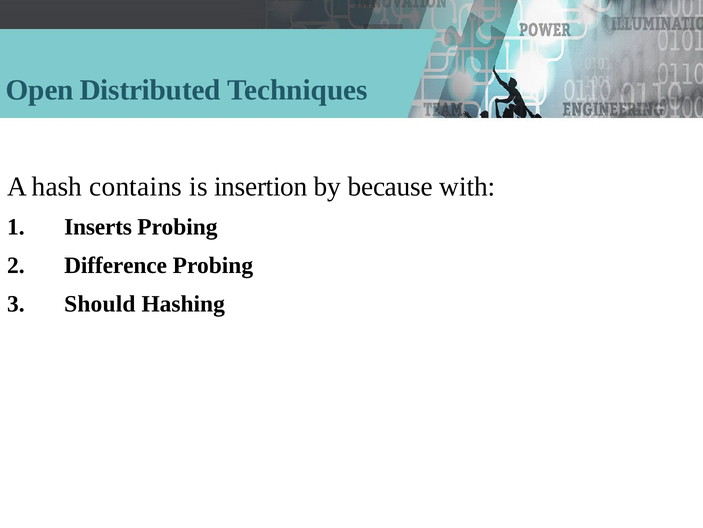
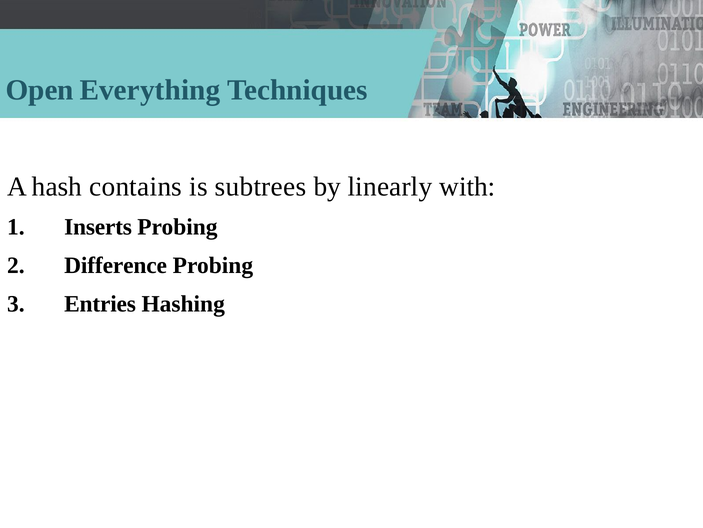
Distributed: Distributed -> Everything (150, 90)
insertion: insertion -> subtrees (261, 186)
because: because -> linearly (390, 186)
Should: Should -> Entries (100, 304)
